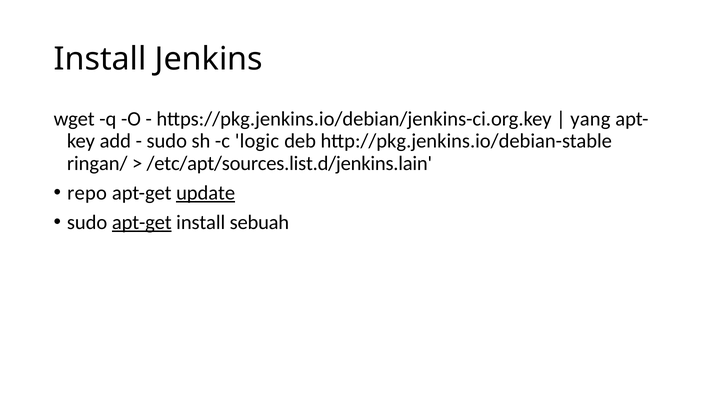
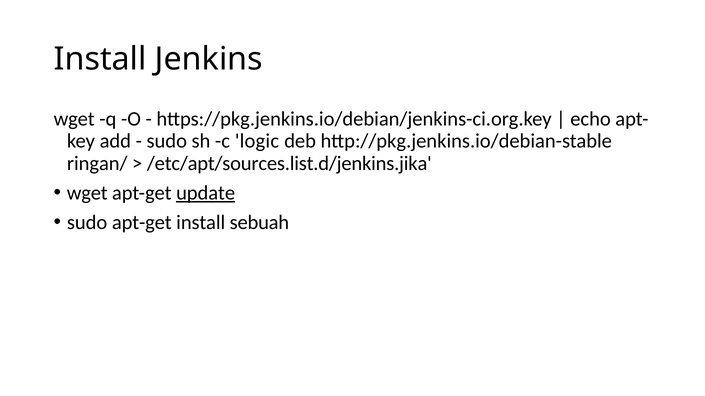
yang: yang -> echo (591, 119)
/etc/apt/sources.list.d/jenkins.lain: /etc/apt/sources.list.d/jenkins.lain -> /etc/apt/sources.list.d/jenkins.jika (289, 164)
repo: repo -> wget (87, 193)
apt-get underline: present -> none (142, 223)
